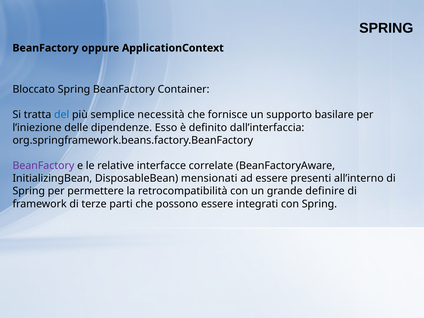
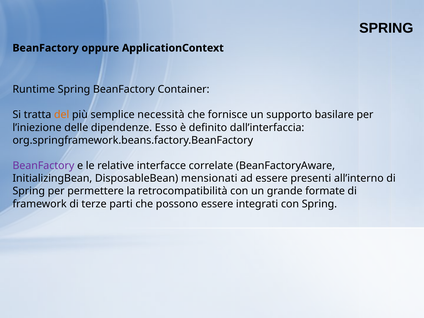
Bloccato: Bloccato -> Runtime (34, 89)
del colour: blue -> orange (62, 115)
definire: definire -> formate (325, 191)
